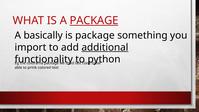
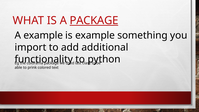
A basically: basically -> example (43, 35)
is package: package -> example (95, 35)
additional underline: present -> none (105, 47)
